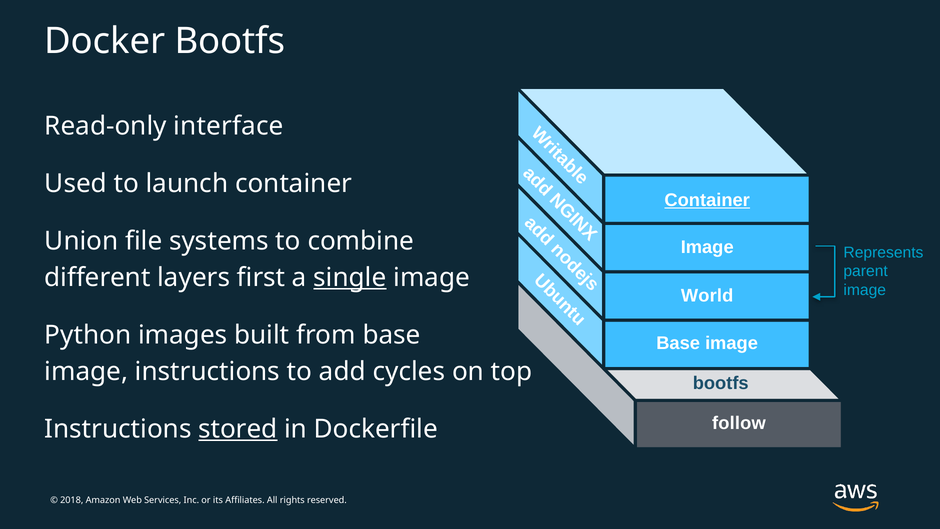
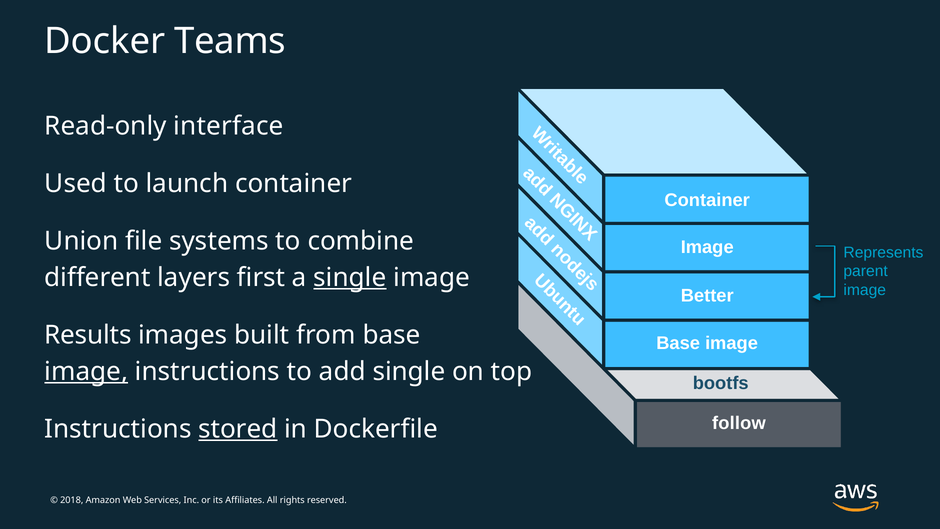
Docker Bootfs: Bootfs -> Teams (230, 41)
Container underline: present -> none (707, 200)
World: World -> Better (707, 296)
Python: Python -> Results (88, 335)
image underline: none -> present (86, 371)
add cycles: cycles -> single (409, 371)
